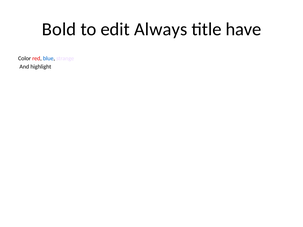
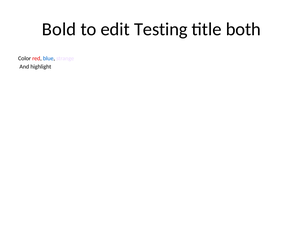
Always: Always -> Testing (161, 29)
have: have -> both (243, 29)
